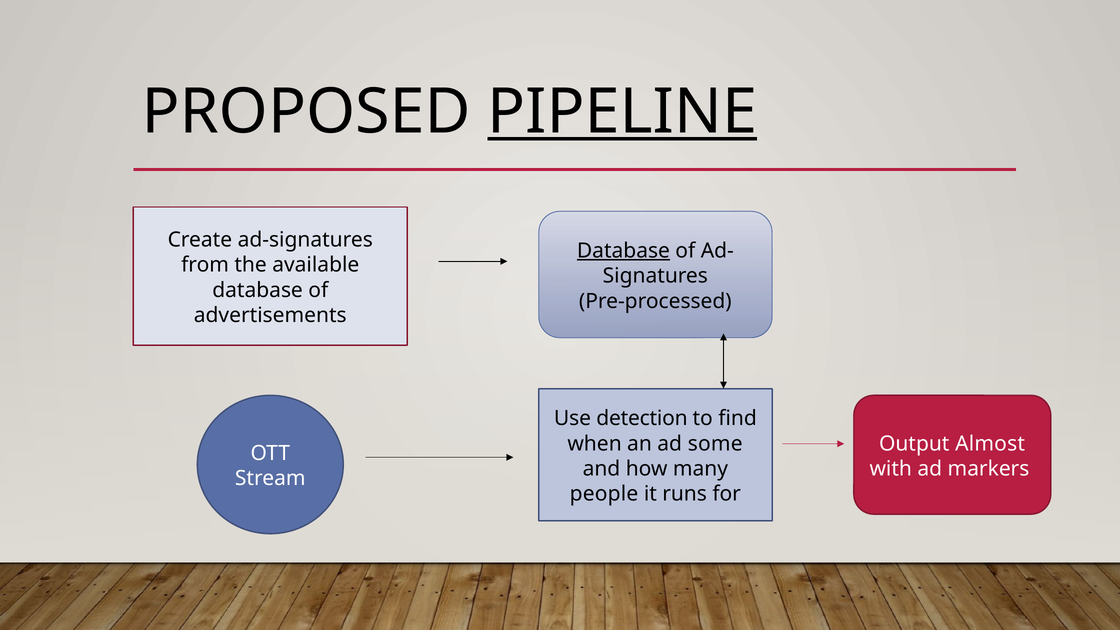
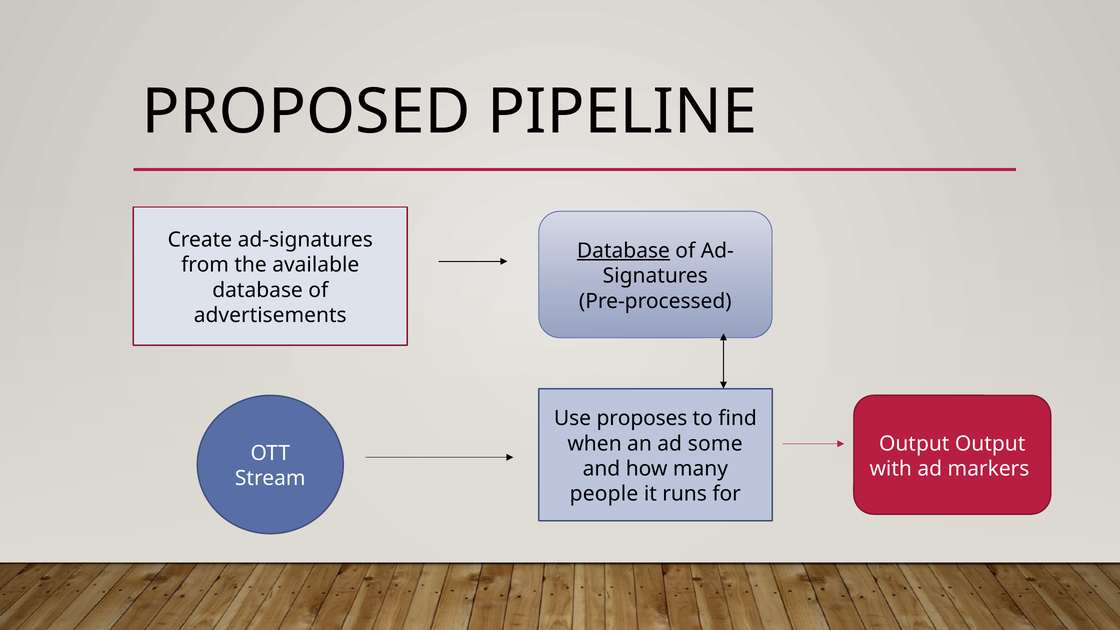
PIPELINE underline: present -> none (622, 112)
detection: detection -> proposes (642, 418)
Output Almost: Almost -> Output (990, 444)
